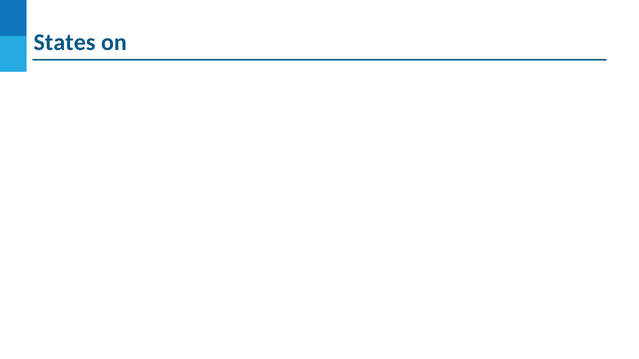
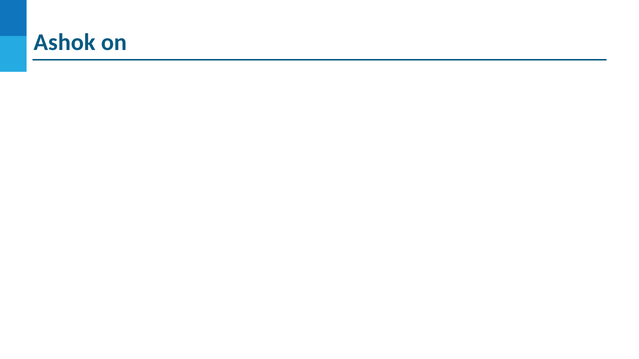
States: States -> Ashok (64, 42)
